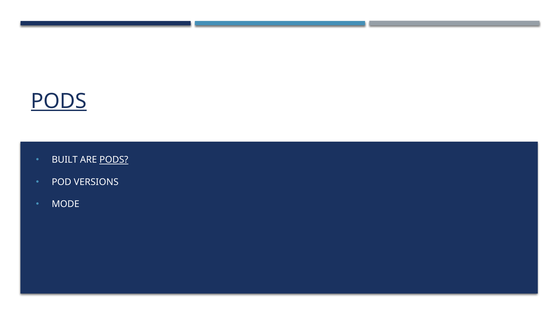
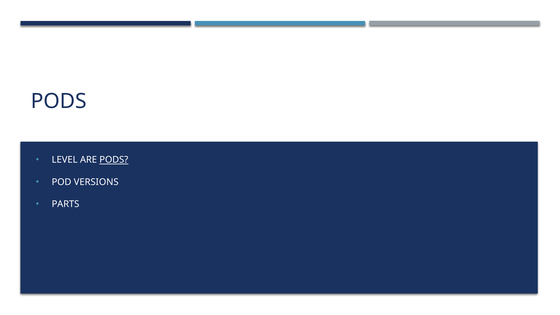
PODS underline: present -> none (59, 101)
BUILT: BUILT -> LEVEL (65, 160)
MODE: MODE -> PARTS (66, 204)
